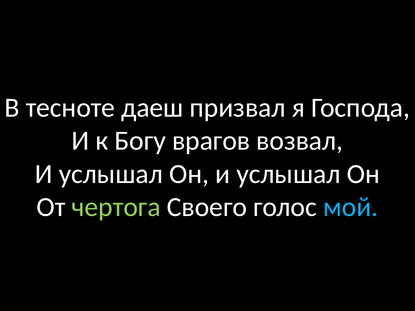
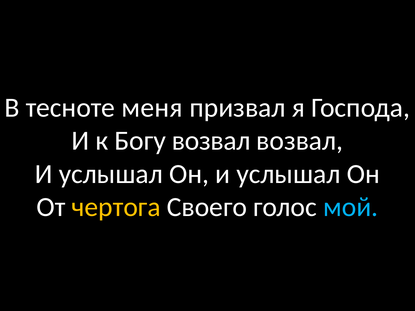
даеш: даеш -> меня (152, 108)
Богу врагов: врагов -> возвал (211, 141)
чертога colour: light green -> yellow (116, 207)
